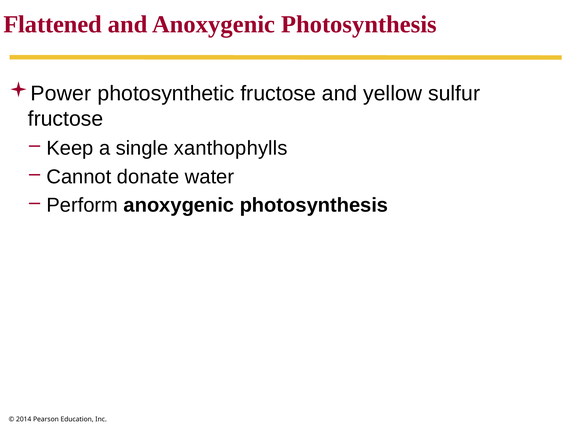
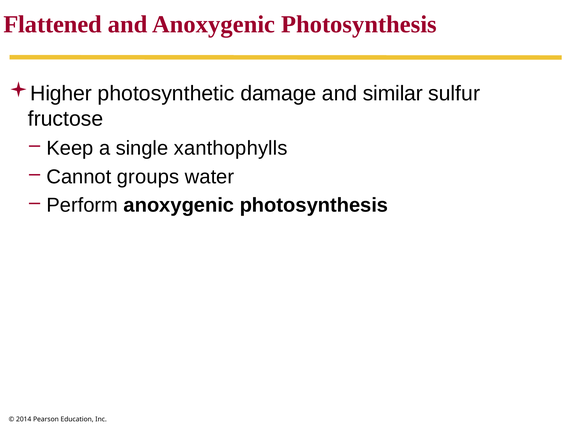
Power: Power -> Higher (61, 93)
photosynthetic fructose: fructose -> damage (278, 93)
yellow: yellow -> similar (393, 93)
donate: donate -> groups (148, 177)
